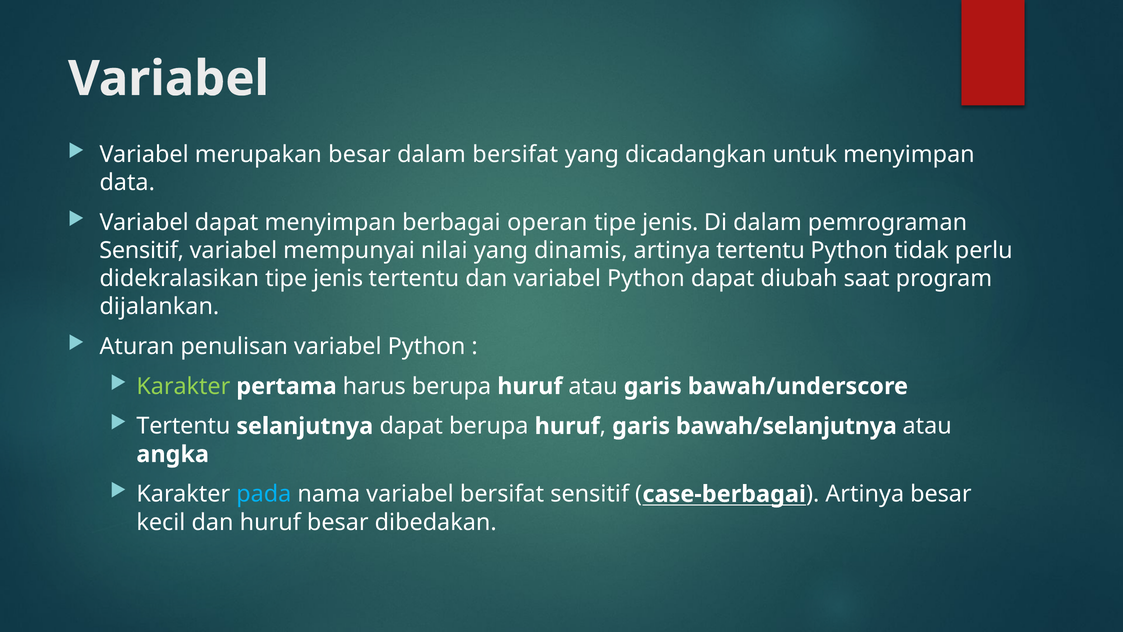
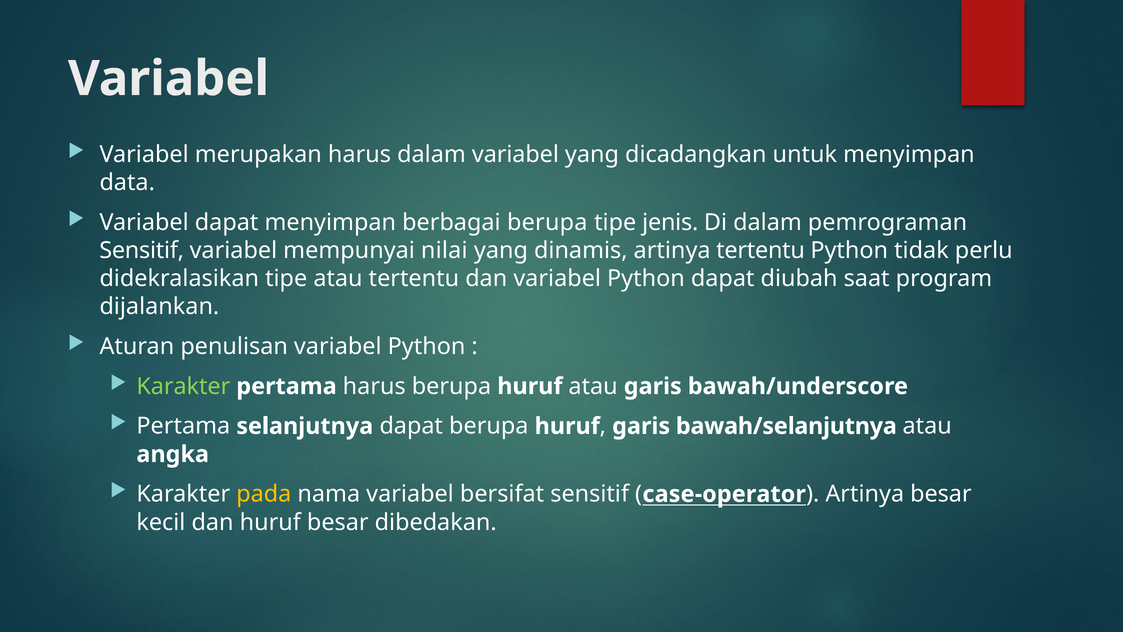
merupakan besar: besar -> harus (360, 154)
dalam bersifat: bersifat -> variabel (515, 154)
berbagai operan: operan -> berupa (547, 222)
didekralasikan tipe jenis: jenis -> atau (338, 278)
Tertentu: Tertentu -> Pertama (183, 426)
pada colour: light blue -> yellow (264, 494)
case-berbagai: case-berbagai -> case-operator (724, 494)
